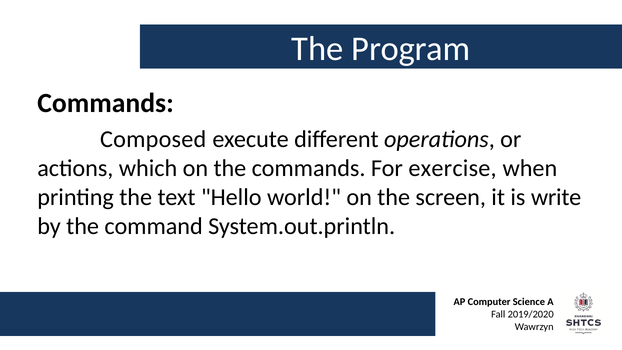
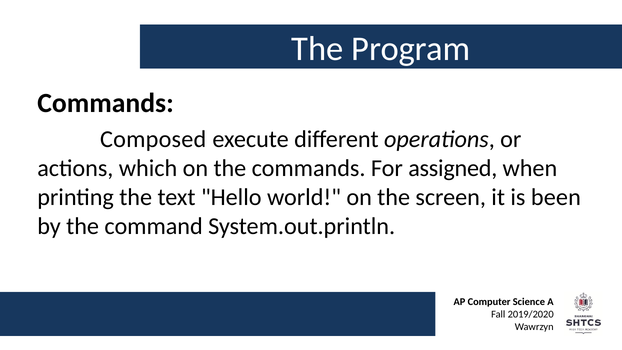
exercise: exercise -> assigned (453, 168)
write: write -> been (556, 197)
